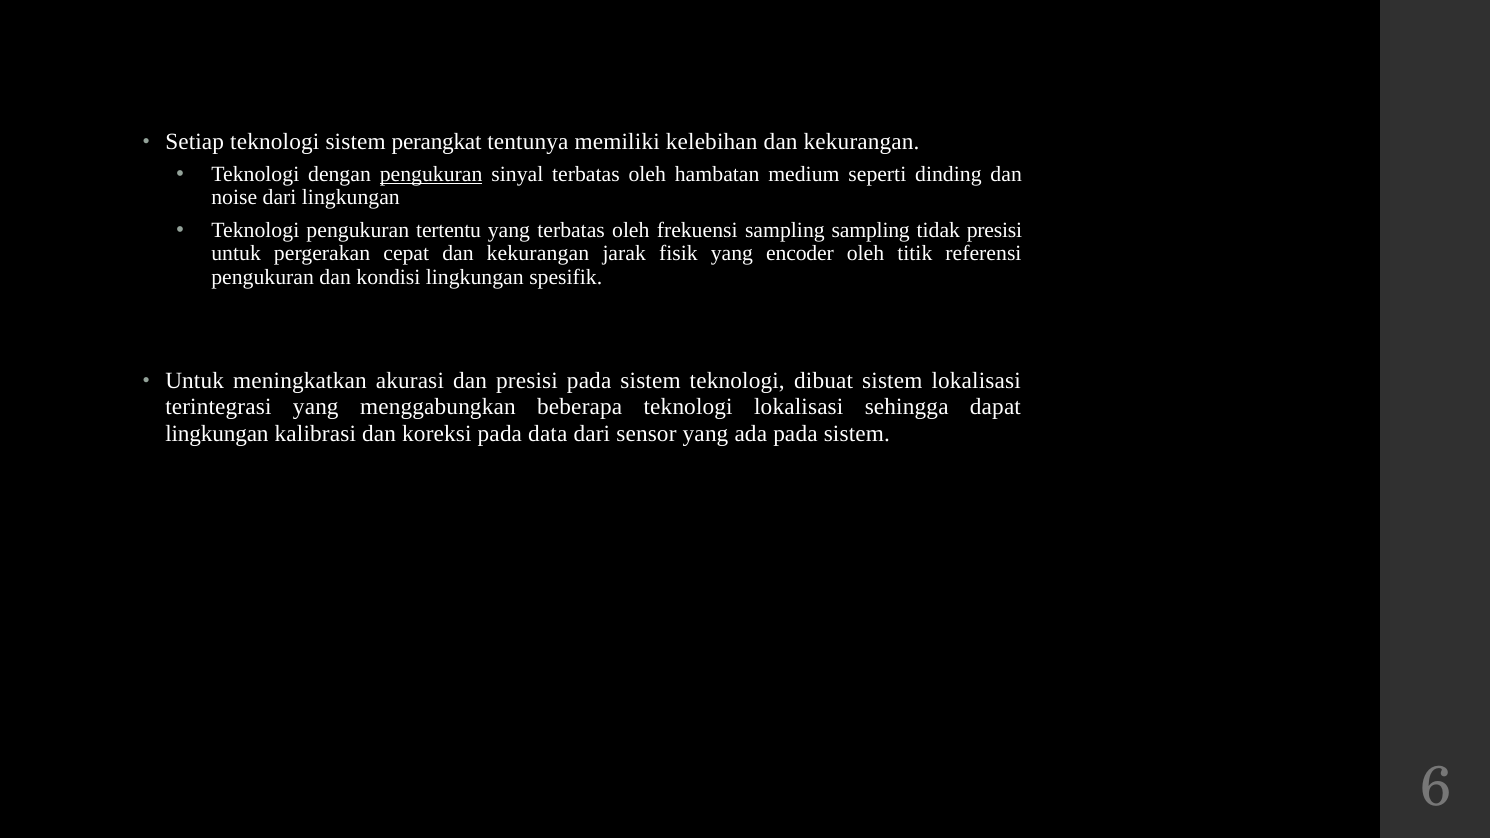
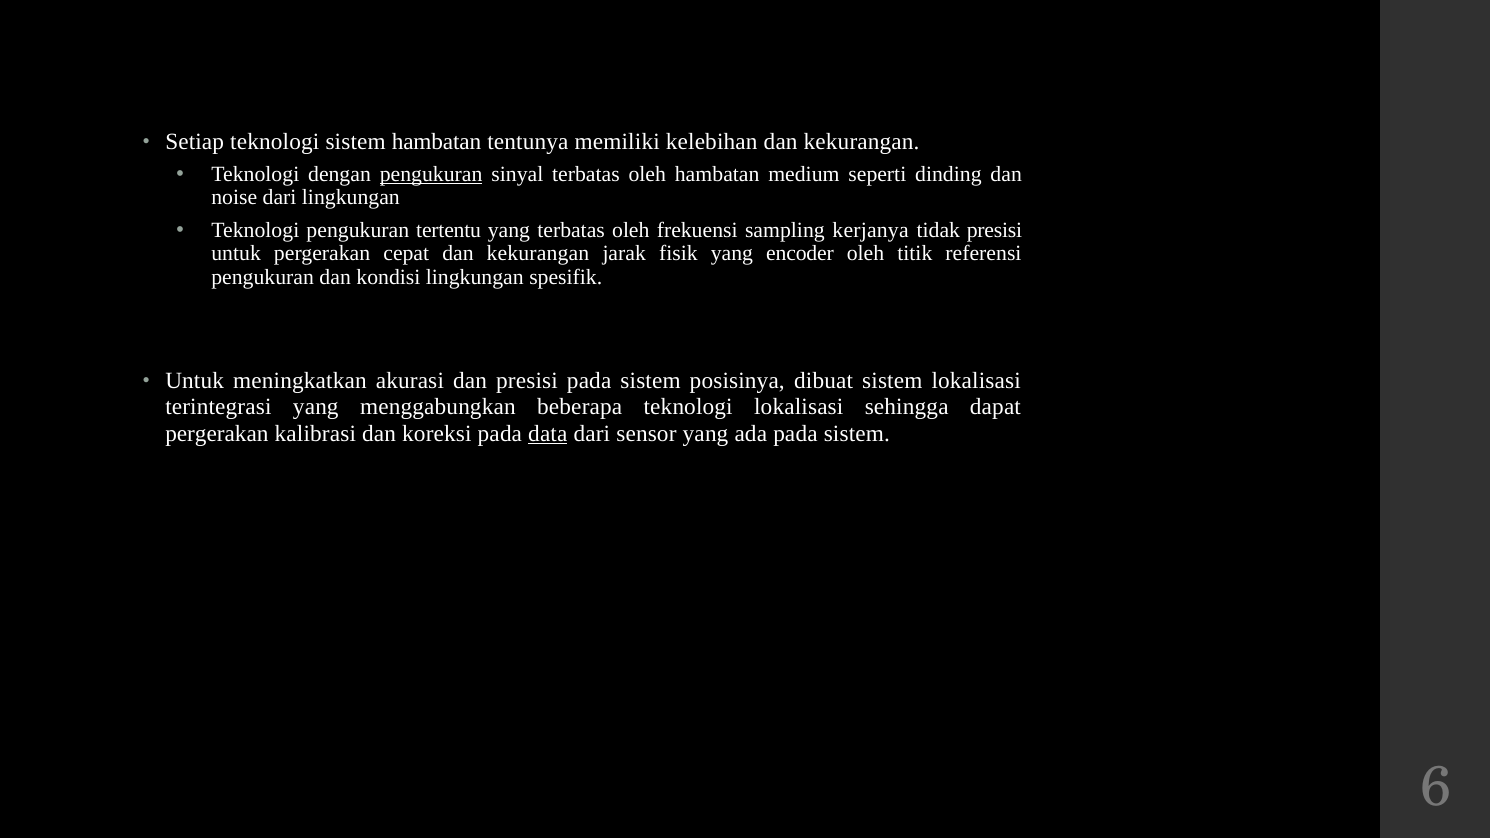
sistem perangkat: perangkat -> hambatan (437, 142)
sampling sampling: sampling -> kerjanya (871, 230)
sistem teknologi: teknologi -> posisinya (737, 380)
lingkungan: lingkungan -> pergerakan (217, 434)
data underline: none -> present (548, 434)
